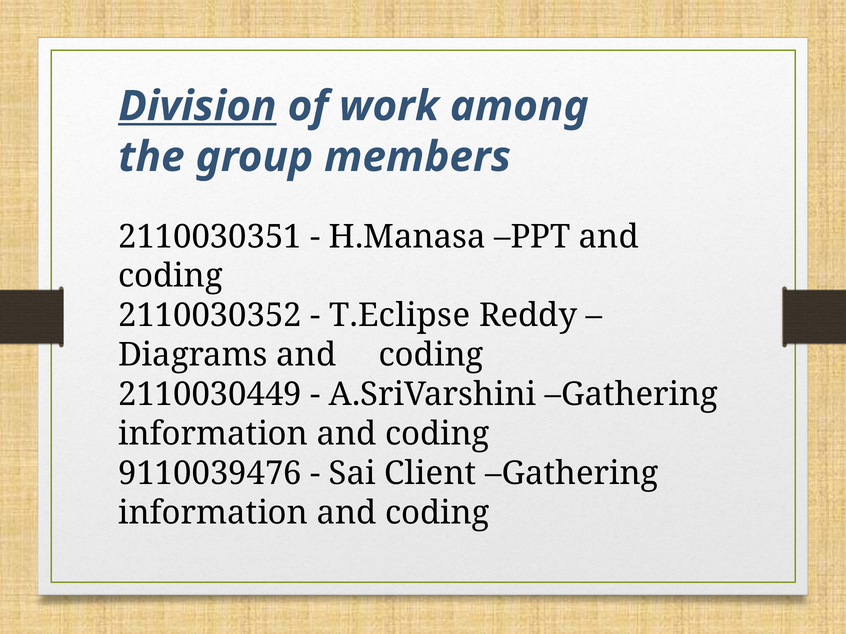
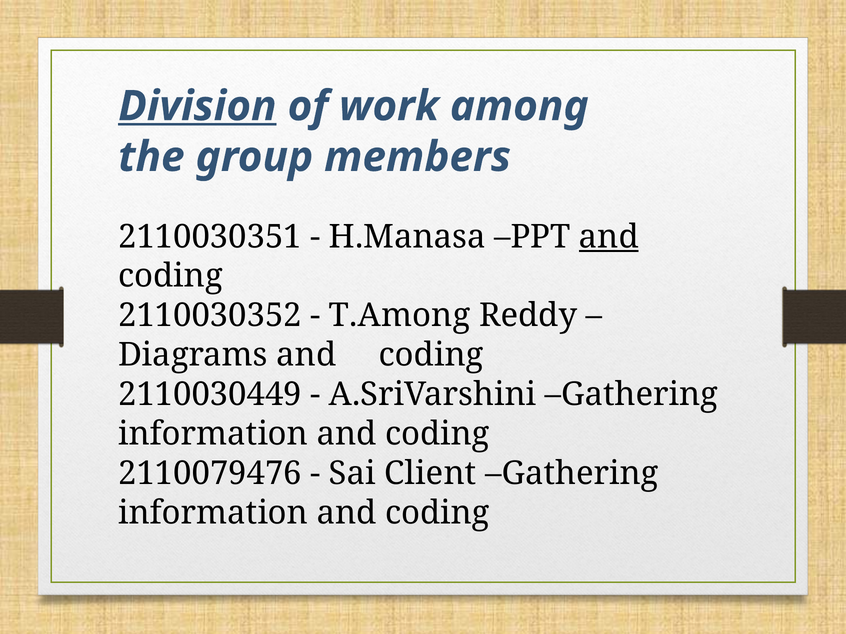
and underline: none -> present (609, 237)
T.Eclipse: T.Eclipse -> T.Among (400, 316)
9110039476: 9110039476 -> 2110079476 (210, 474)
